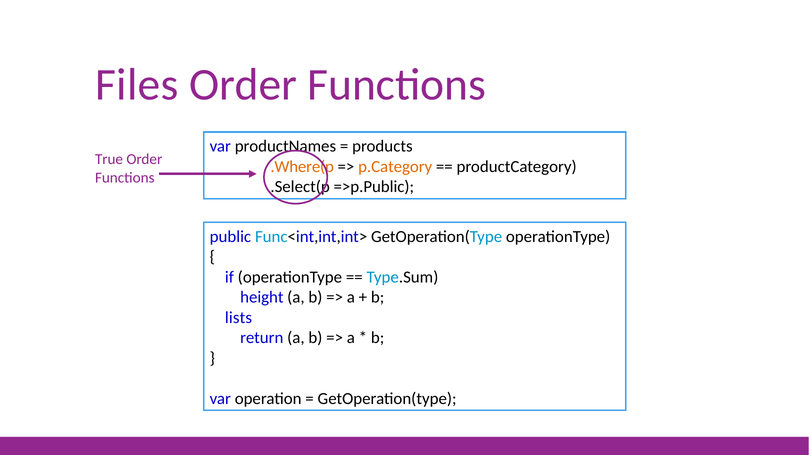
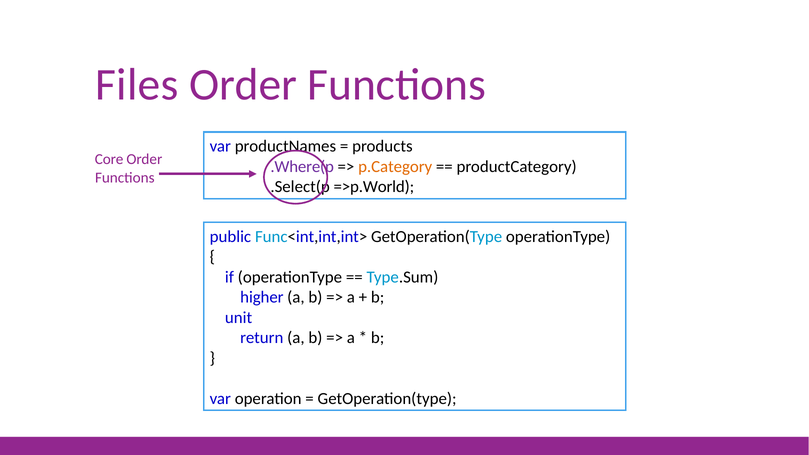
True: True -> Core (109, 159)
.Where(p colour: orange -> purple (302, 167)
=>p.Public: =>p.Public -> =>p.World (374, 187)
height: height -> higher (262, 297)
lists: lists -> unit (239, 318)
